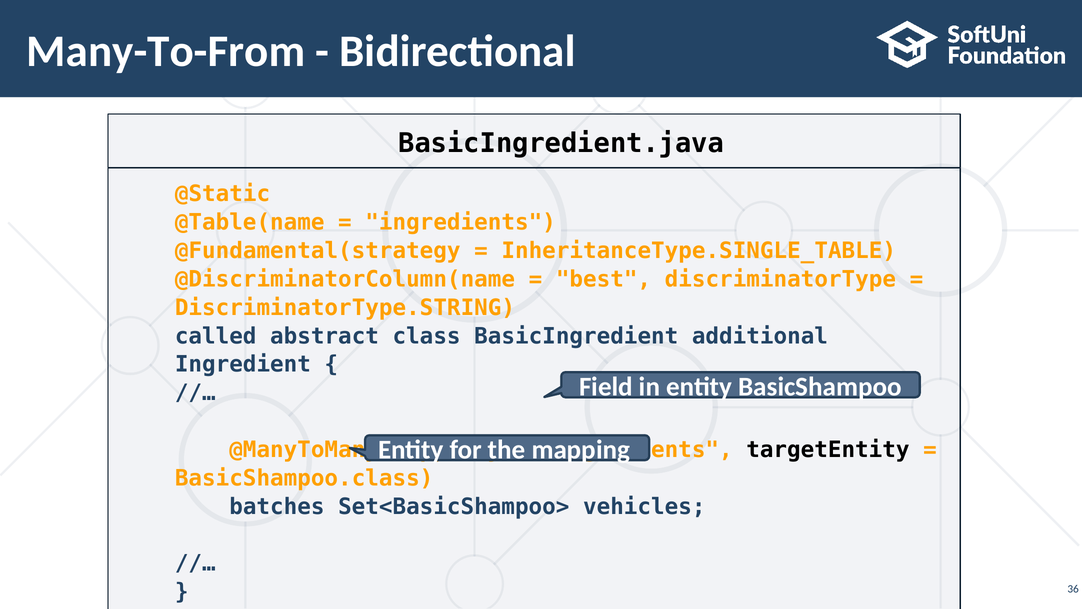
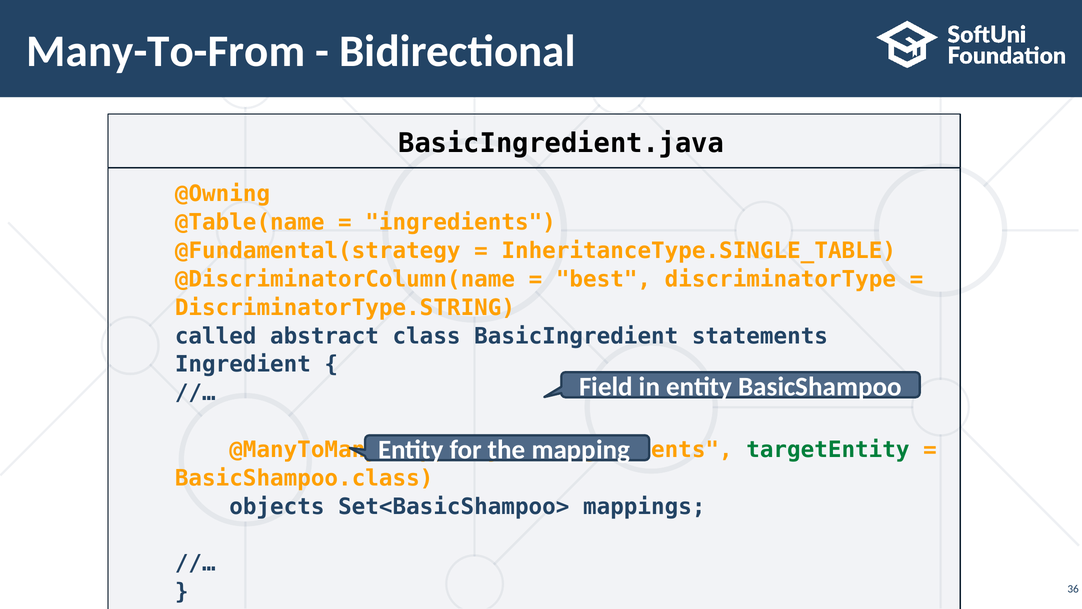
@Static: @Static -> @Owning (222, 194)
additional: additional -> statements (760, 336)
targetEntity colour: black -> green (828, 450)
batches: batches -> objects (277, 506)
vehicles: vehicles -> mappings (644, 506)
